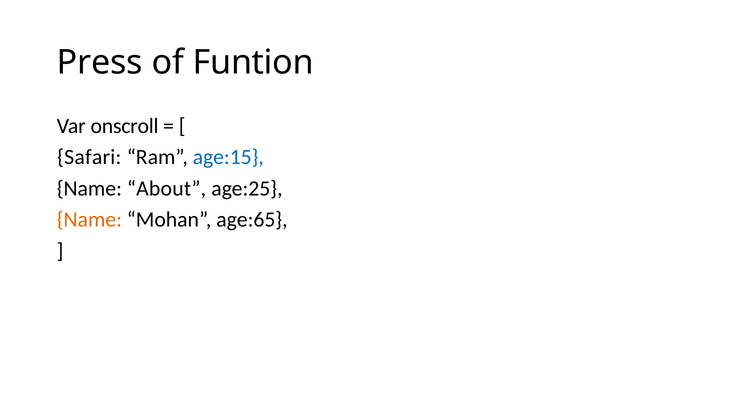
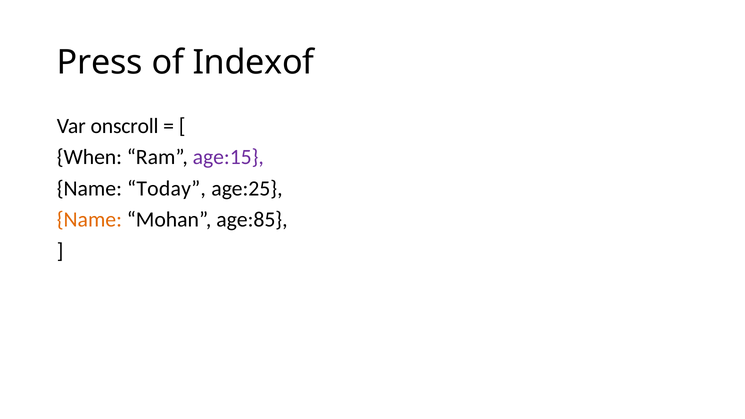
Funtion: Funtion -> Indexof (253, 63)
Safari: Safari -> When (89, 157)
age:15 colour: blue -> purple (228, 157)
About: About -> Today (167, 188)
age:65: age:65 -> age:85 (252, 220)
